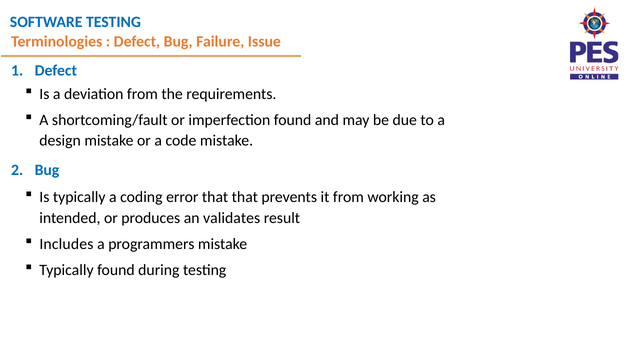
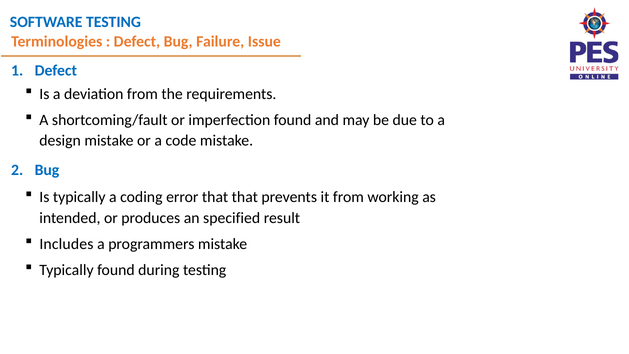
validates: validates -> specified (232, 218)
